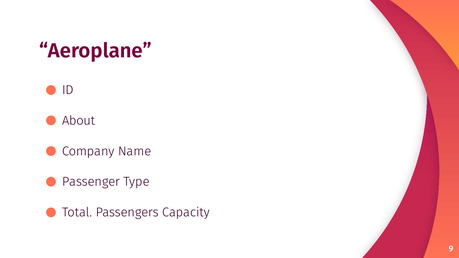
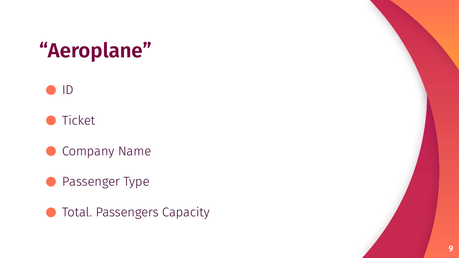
About: About -> Ticket (79, 121)
